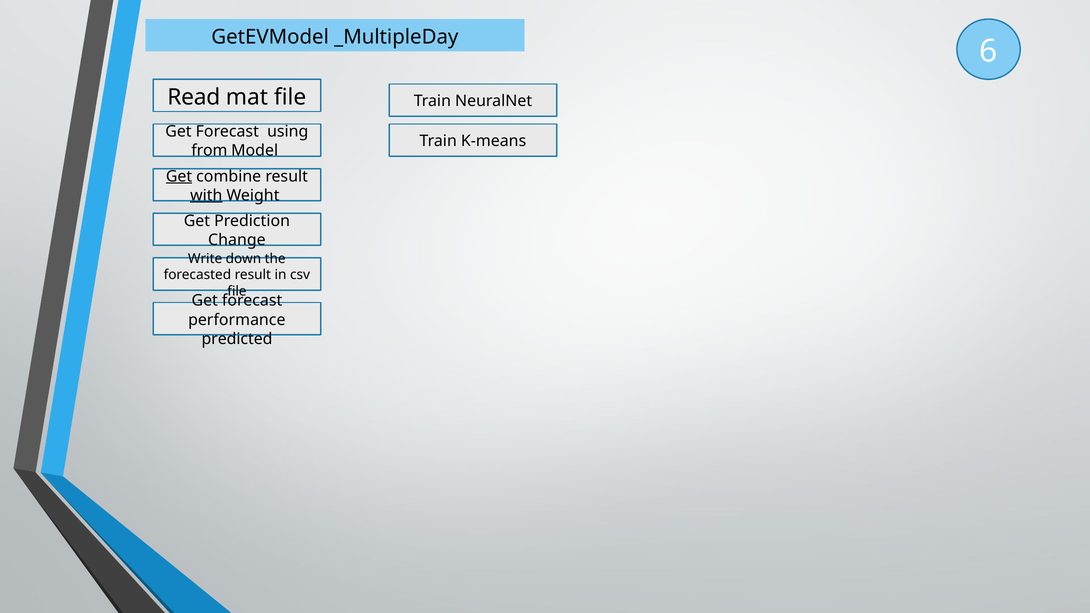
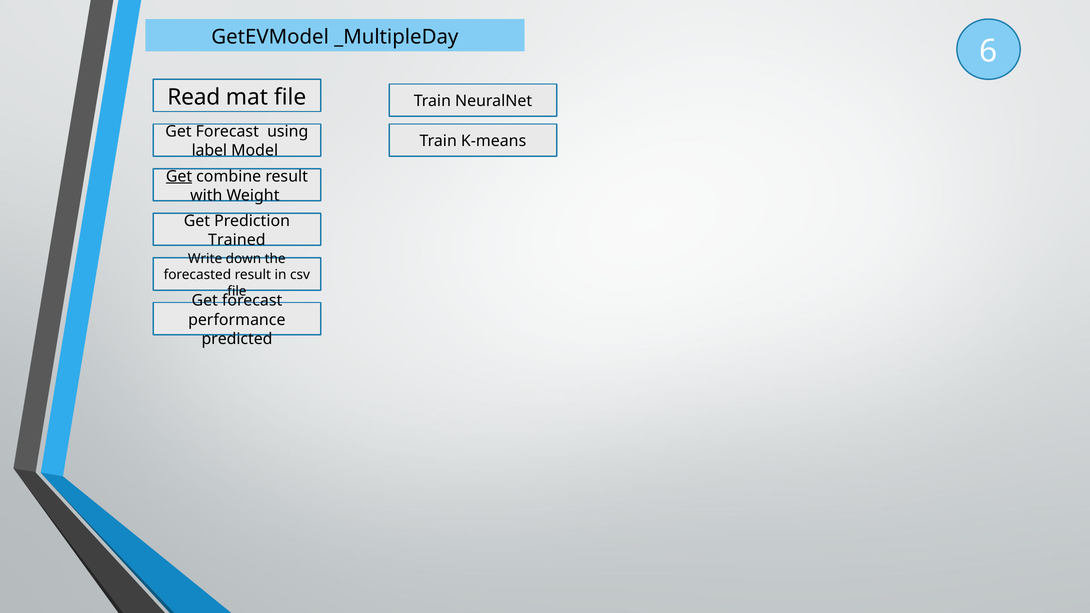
from: from -> label (209, 151)
with underline: present -> none (206, 195)
Change: Change -> Trained (237, 240)
